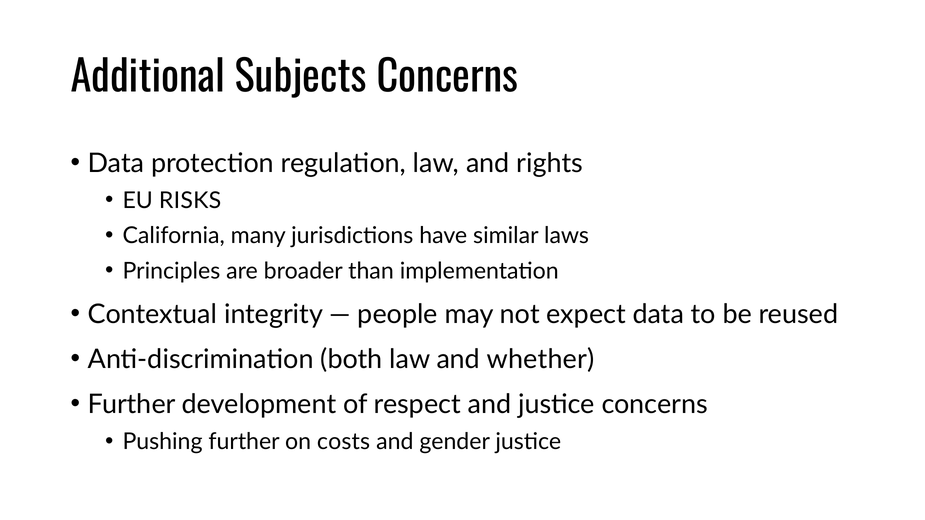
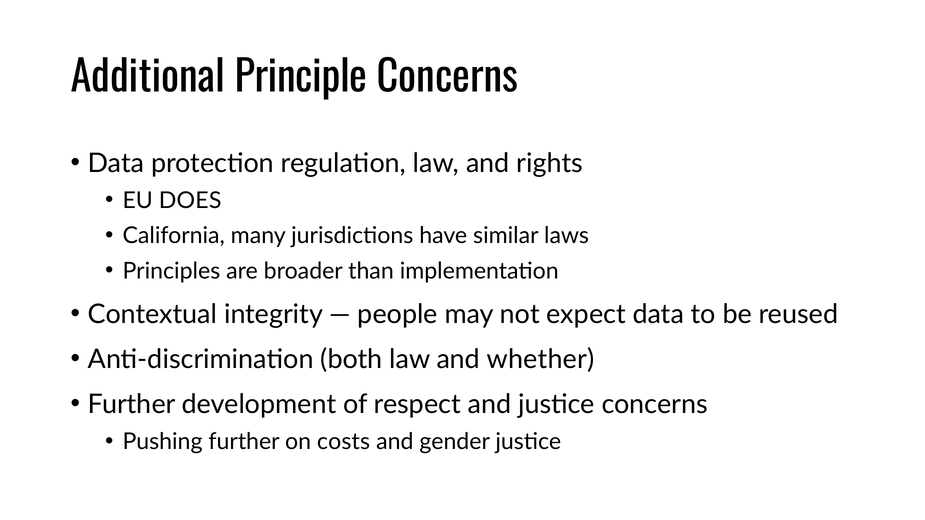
Subjects: Subjects -> Principle (301, 78)
RISKS: RISKS -> DOES (190, 201)
